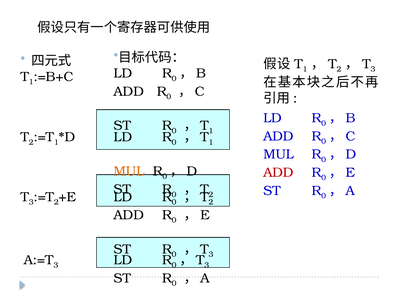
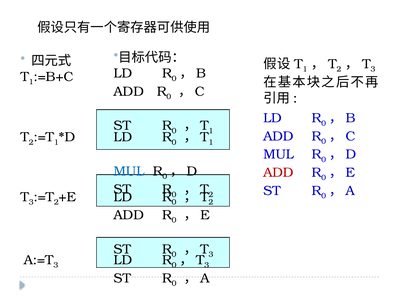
MUL colour: orange -> blue (129, 171)
